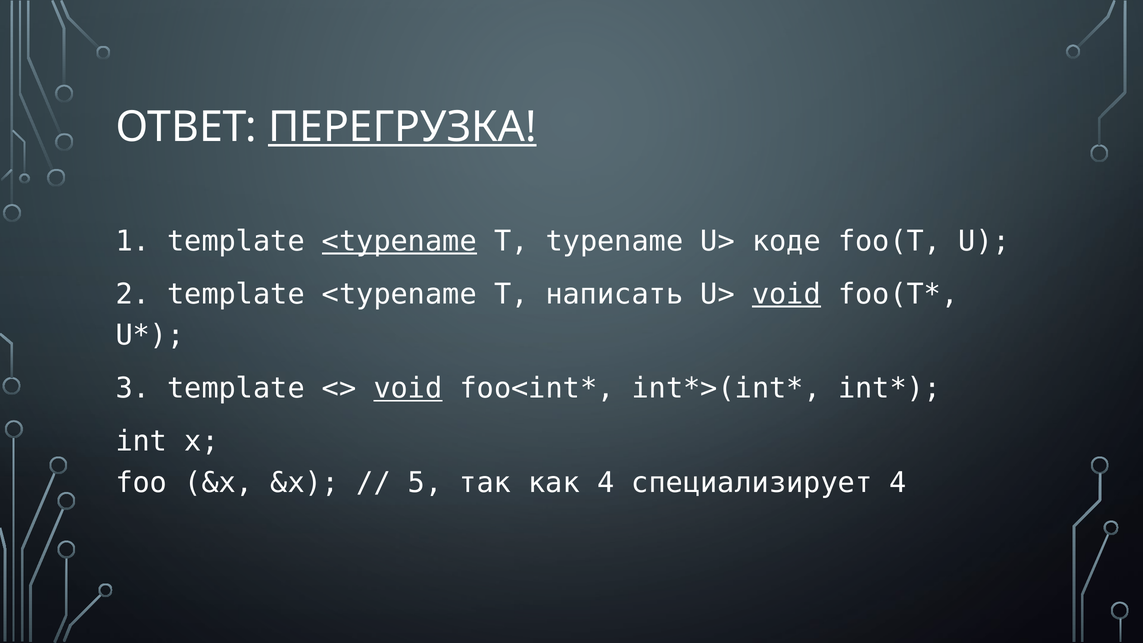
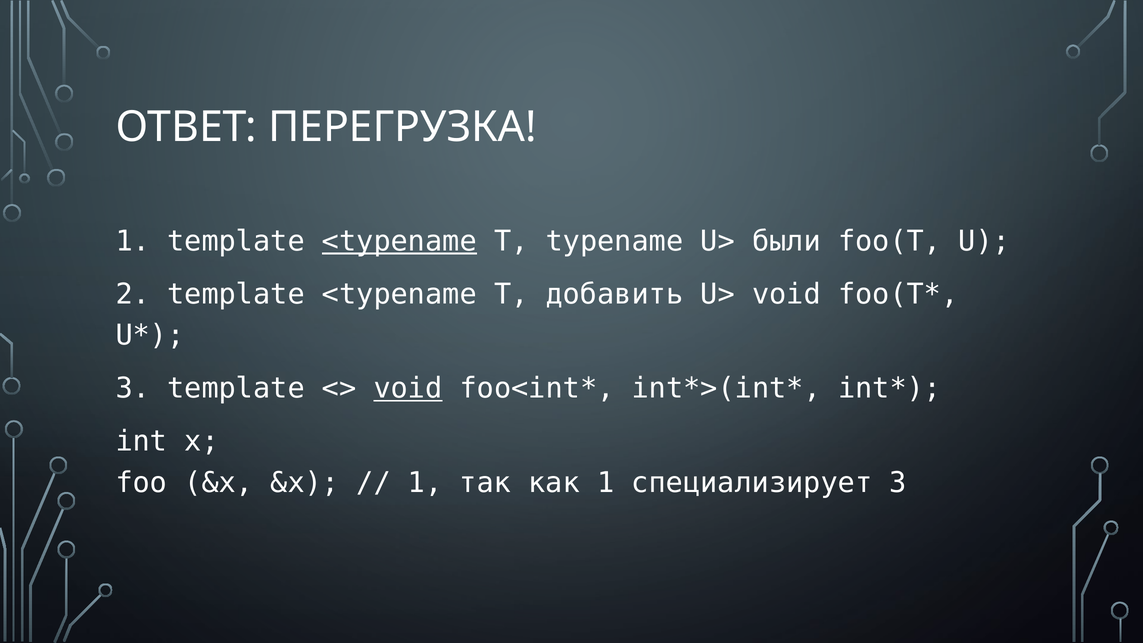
ПЕРЕГРУЗКА underline: present -> none (402, 127)
коде: коде -> были (786, 241)
написать: написать -> добавить (614, 294)
void underline: present -> none (786, 294)
5: 5 -> 1 (425, 483)
как 4: 4 -> 1 (606, 483)
специализирует 4: 4 -> 3 (898, 483)
